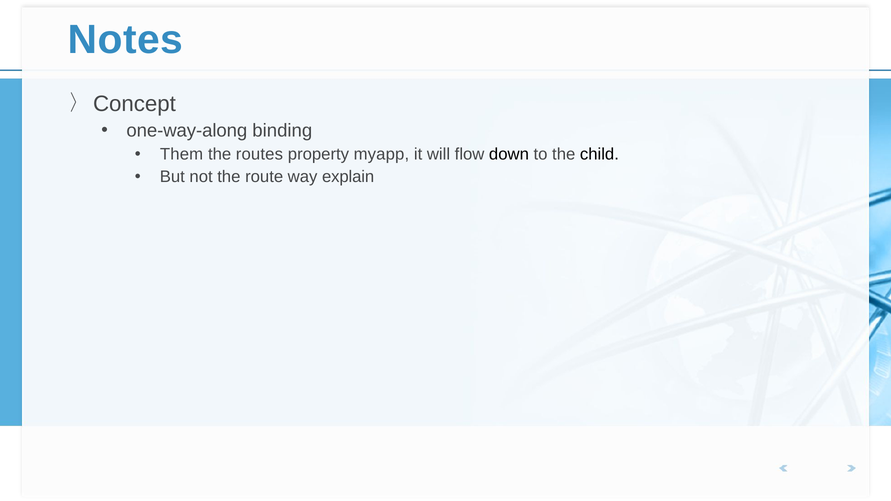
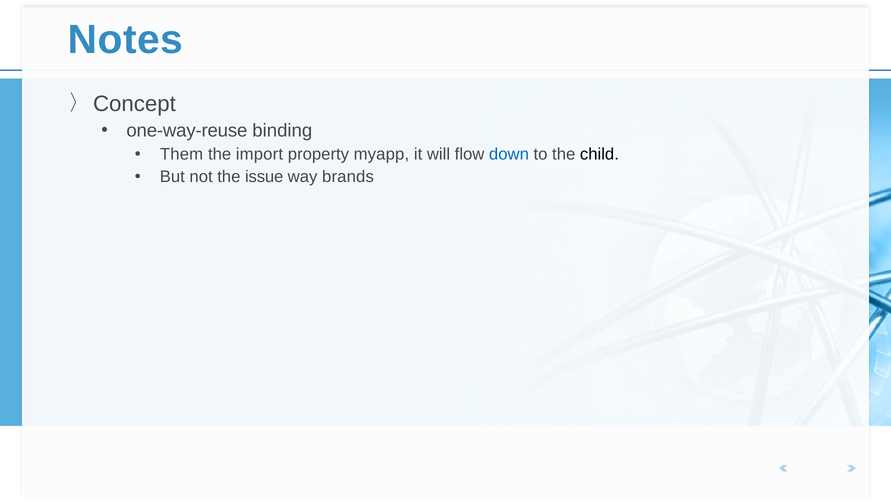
one-way-along: one-way-along -> one-way-reuse (187, 130)
routes: routes -> import (259, 154)
down colour: black -> blue (509, 154)
route: route -> issue (264, 177)
explain: explain -> brands (348, 177)
